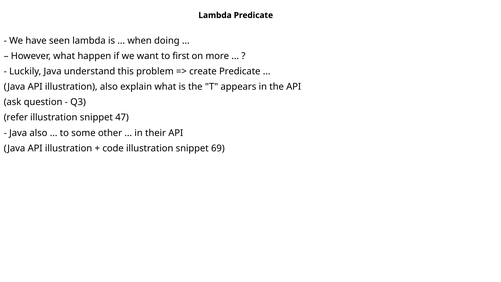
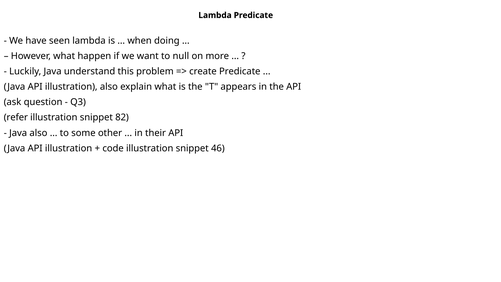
first: first -> null (181, 56)
47: 47 -> 82 (122, 117)
69: 69 -> 46 (218, 148)
